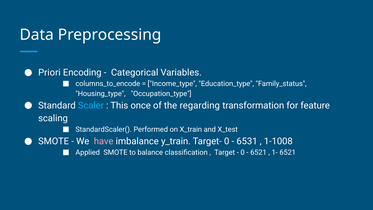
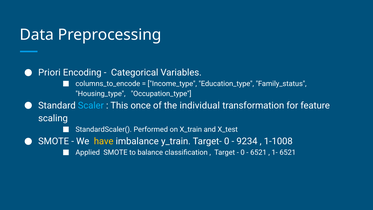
regarding: regarding -> individual (200, 105)
have colour: pink -> yellow (104, 141)
6531: 6531 -> 9234 (247, 141)
